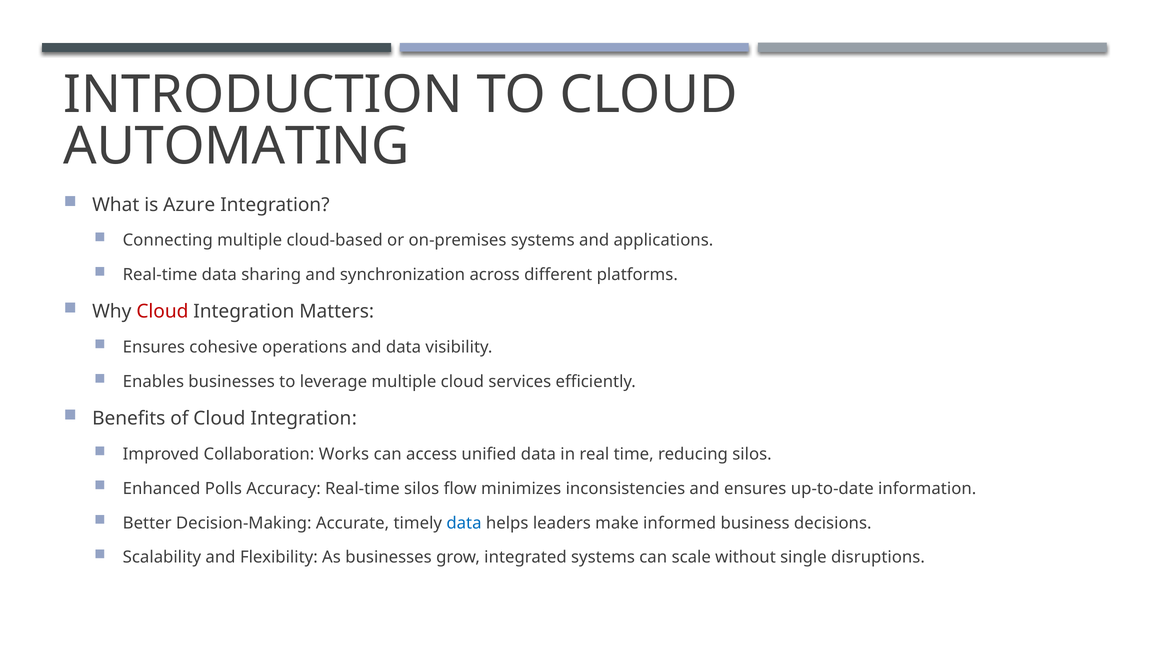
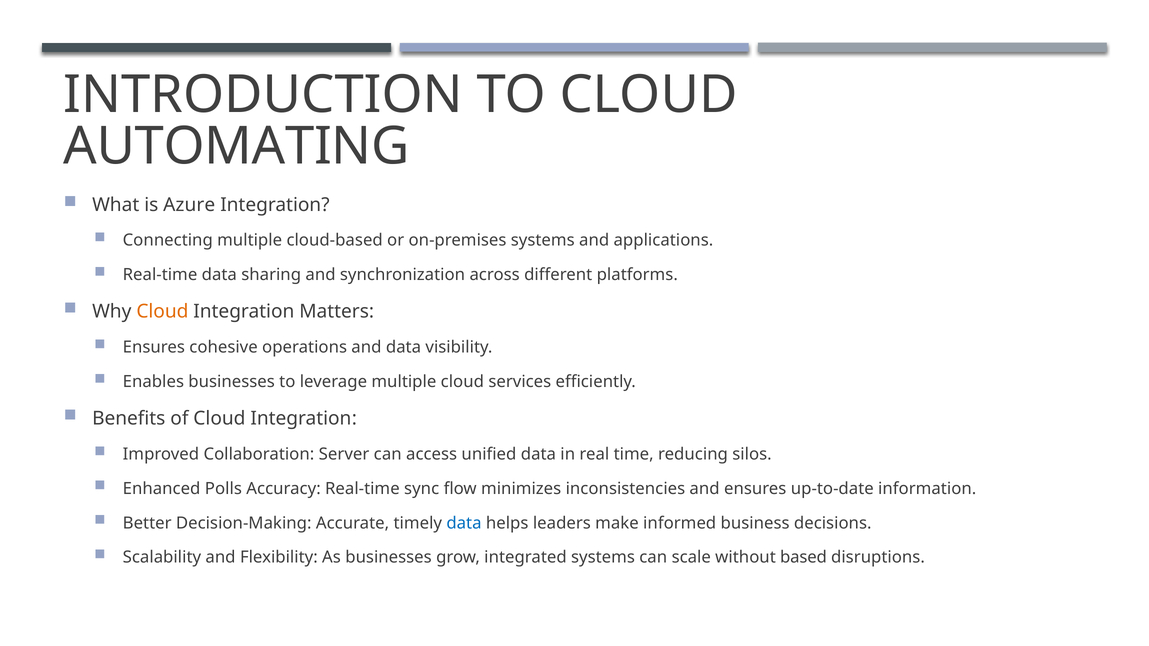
Cloud colour: red -> orange (162, 312)
Works: Works -> Server (344, 454)
Real-time silos: silos -> sync (422, 489)
single: single -> based (803, 558)
